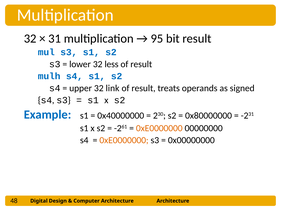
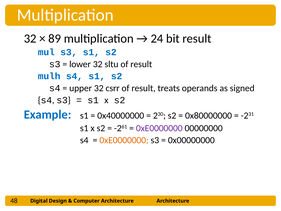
31: 31 -> 89 (55, 38)
95: 95 -> 24 (157, 38)
less: less -> sltu (111, 64)
link: link -> csrr (113, 88)
0xE0000000 colour: orange -> purple (159, 128)
